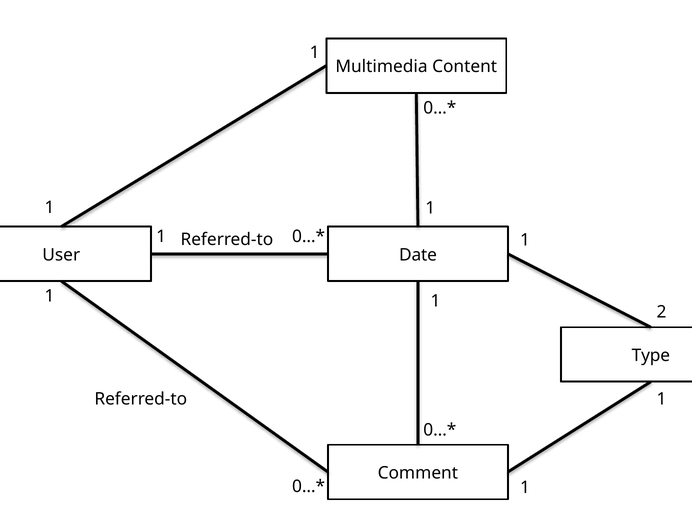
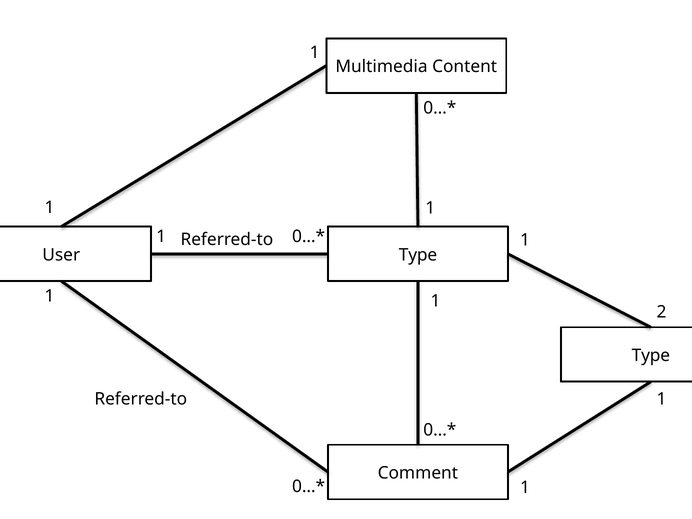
User Date: Date -> Type (418, 255)
